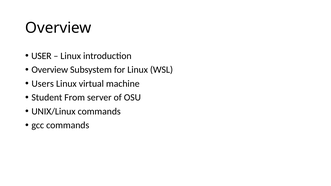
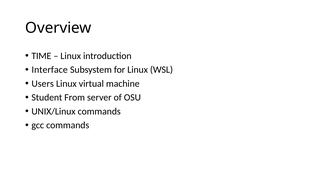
USER: USER -> TIME (41, 56)
Overview: Overview -> Interface (50, 70)
